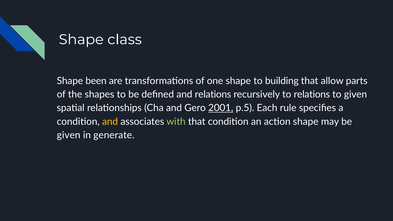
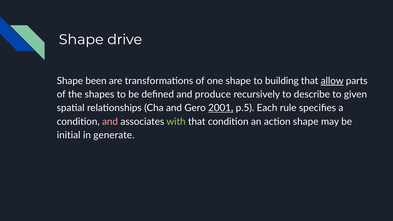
class: class -> drive (125, 40)
allow underline: none -> present (332, 81)
and relations: relations -> produce (213, 94)
to relations: relations -> describe (312, 94)
and colour: yellow -> pink (110, 122)
given: given -> initial (69, 135)
